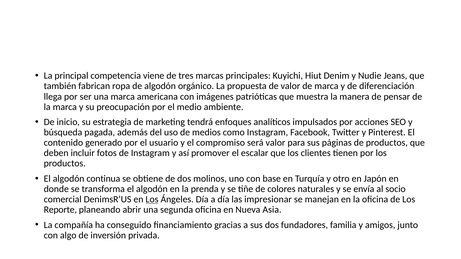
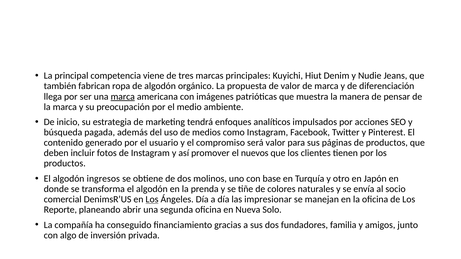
marca underline: none -> present (123, 97)
escalar: escalar -> nuevos (255, 153)
continua: continua -> ingresos (103, 179)
Asia: Asia -> Solo (272, 210)
